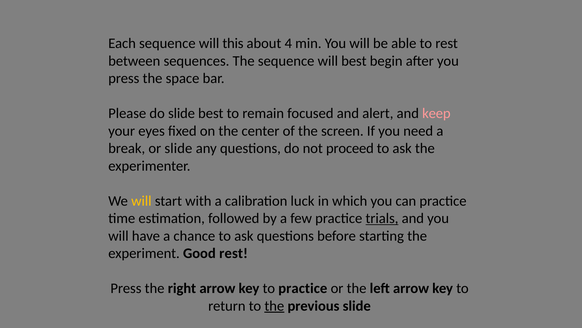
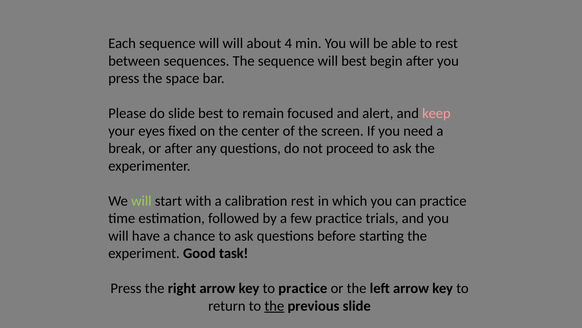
will this: this -> will (233, 43)
or slide: slide -> after (179, 148)
will colour: yellow -> light green (141, 201)
calibration luck: luck -> rest (302, 201)
trials underline: present -> none (382, 218)
Good rest: rest -> task (234, 253)
